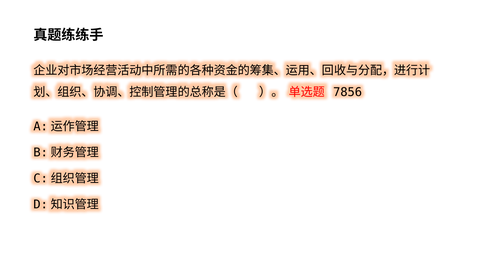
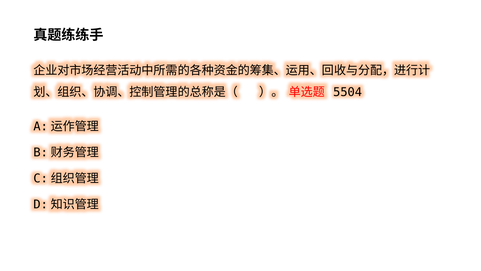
7856: 7856 -> 5504 (348, 92)
